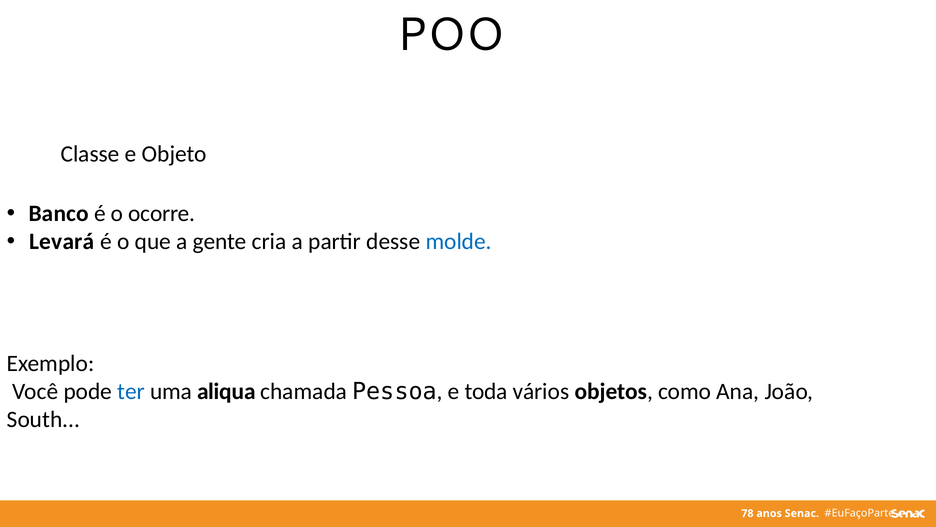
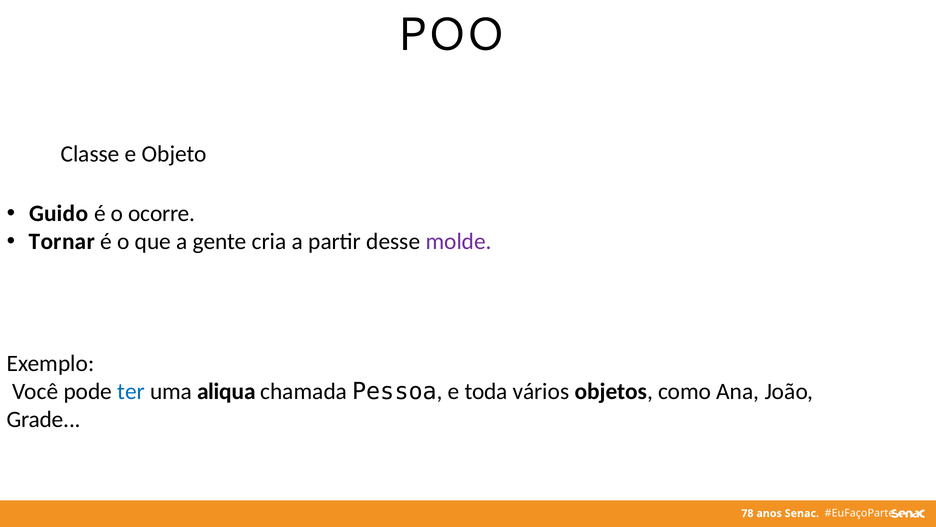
Banco: Banco -> Guido (59, 213)
Levará: Levará -> Tornar (62, 241)
molde colour: blue -> purple (459, 241)
South: South -> Grade (44, 419)
